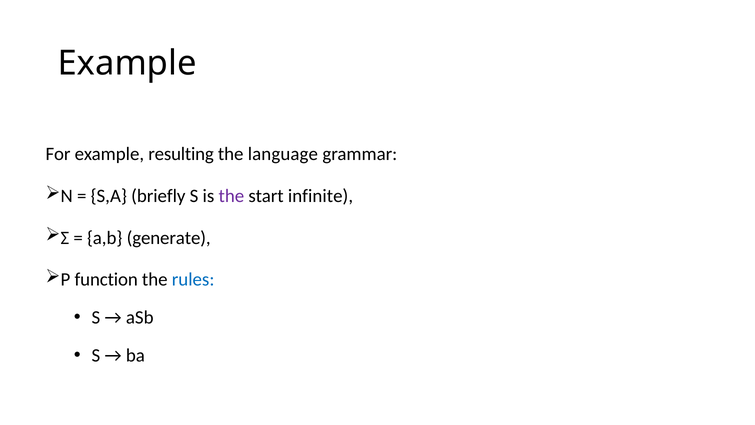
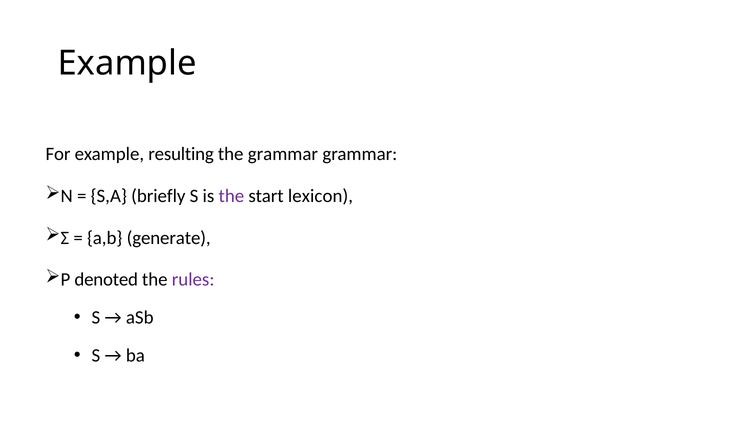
the language: language -> grammar (283, 154)
infinite: infinite -> lexicon (320, 196)
function: function -> denoted (106, 279)
rules colour: blue -> purple (193, 279)
